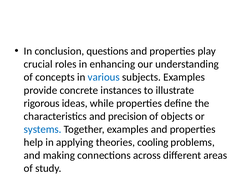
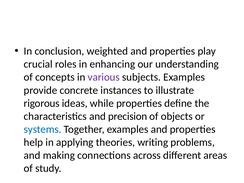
questions: questions -> weighted (107, 51)
various colour: blue -> purple (104, 77)
cooling: cooling -> writing (153, 142)
